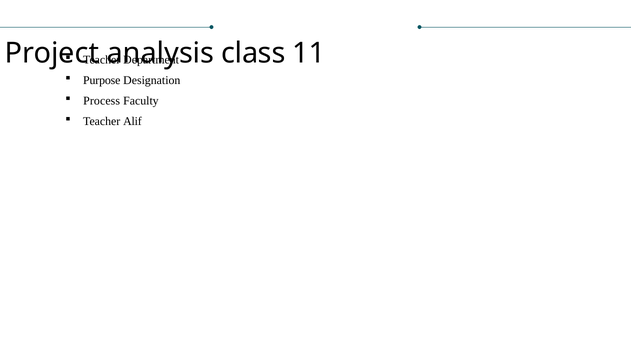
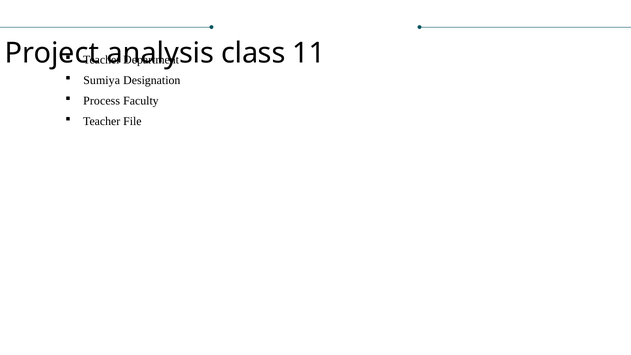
Purpose: Purpose -> Sumiya (102, 80)
Alif: Alif -> File (132, 121)
